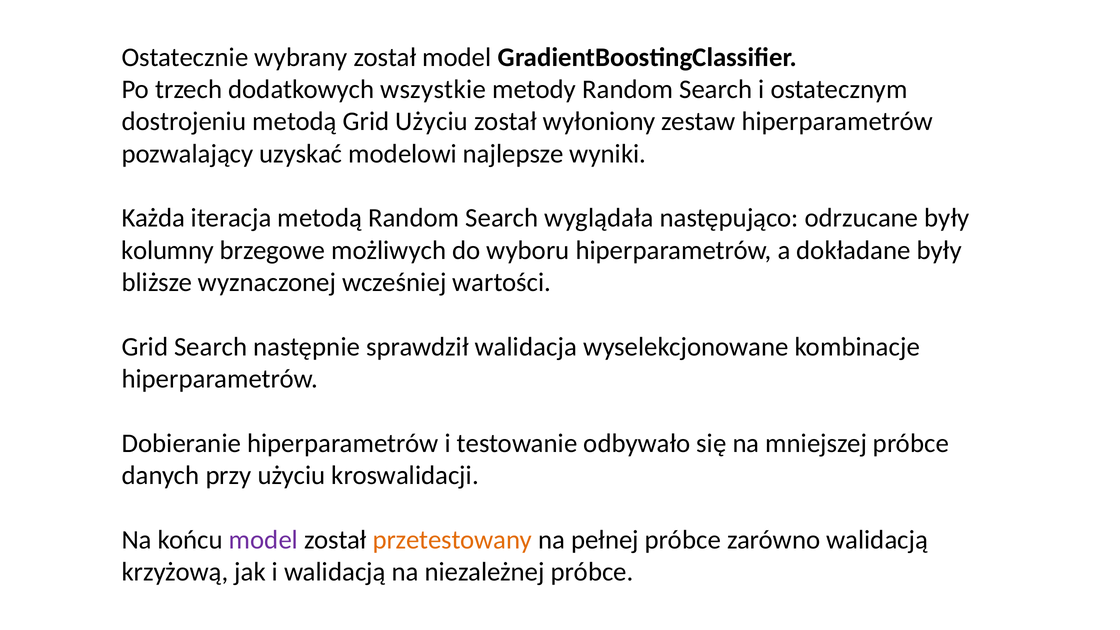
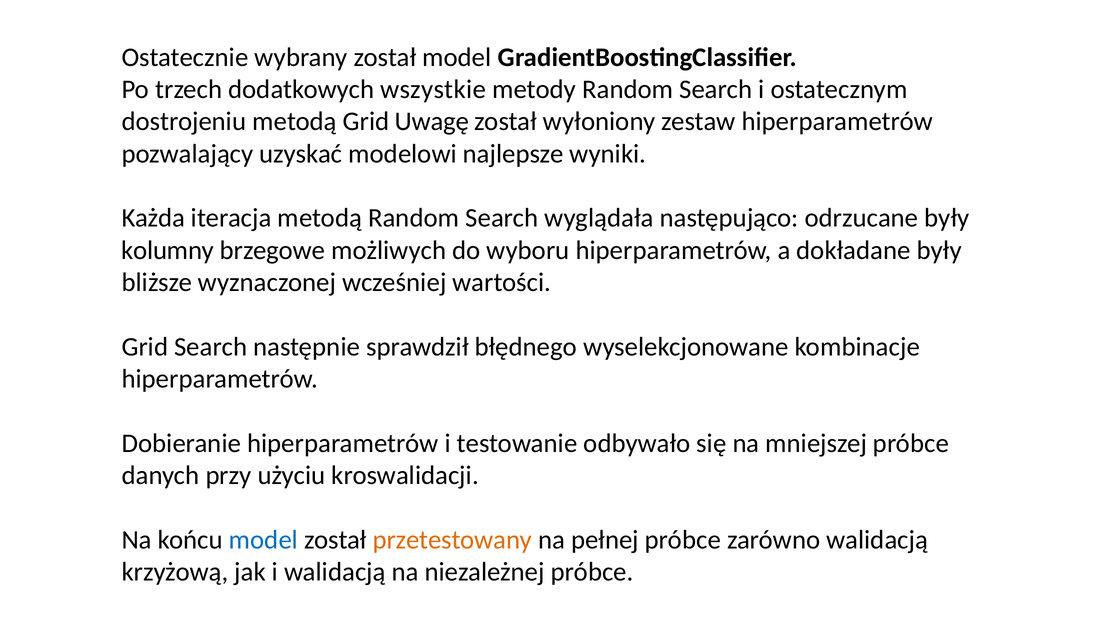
Grid Użyciu: Użyciu -> Uwagę (432, 122)
walidacja: walidacja -> błędnego (526, 347)
model colour: purple -> blue (263, 540)
